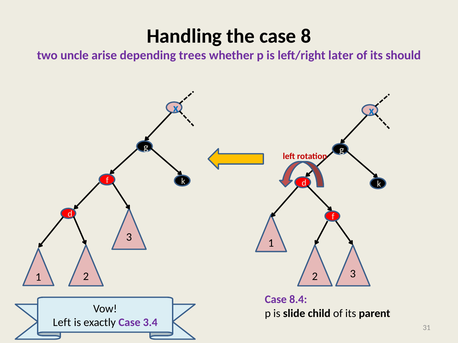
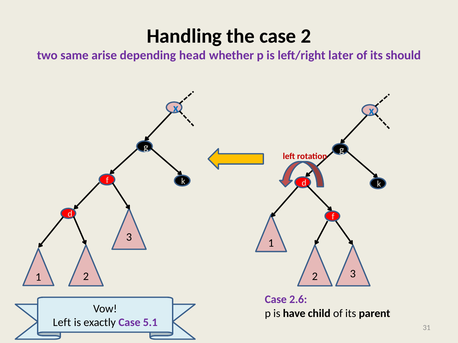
case 8: 8 -> 2 (306, 36)
uncle: uncle -> same (75, 55)
trees: trees -> head (192, 55)
8.4: 8.4 -> 2.6 (298, 300)
slide: slide -> have (294, 314)
3.4: 3.4 -> 5.1 (150, 323)
